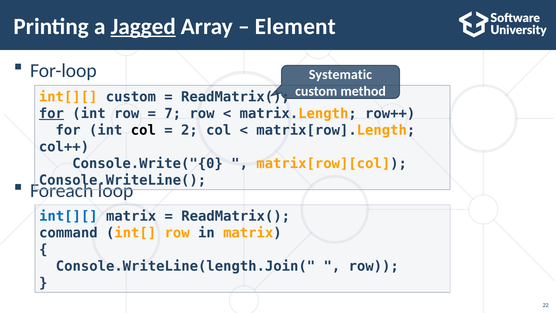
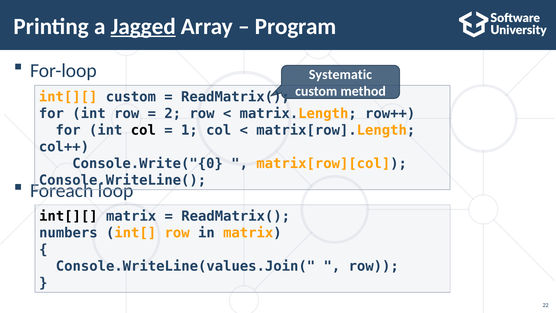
Element: Element -> Program (296, 26)
for underline: present -> none (51, 113)
7: 7 -> 2 (173, 113)
2: 2 -> 1 (189, 130)
int[][ colour: blue -> black (68, 216)
command: command -> numbers (68, 233)
Console.WriteLine(length.Join(: Console.WriteLine(length.Join( -> Console.WriteLine(values.Join( (185, 266)
